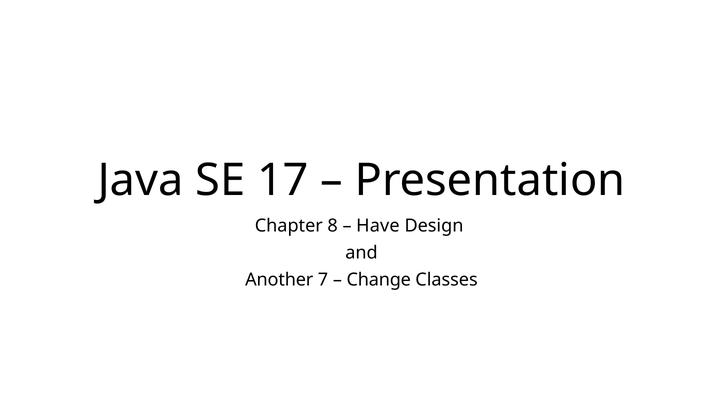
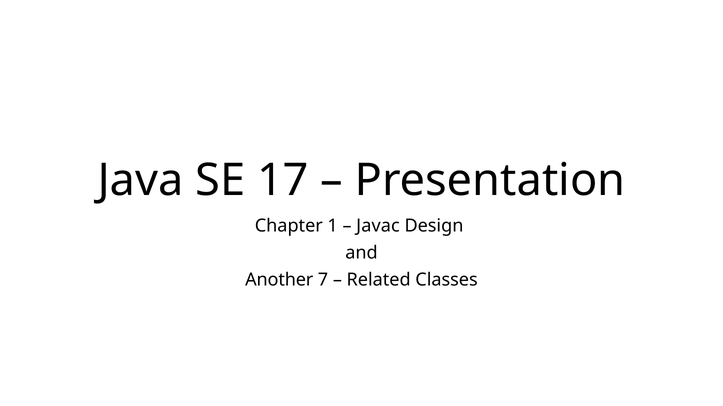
8: 8 -> 1 (333, 226)
Have: Have -> Javac (378, 226)
Change: Change -> Related (379, 280)
